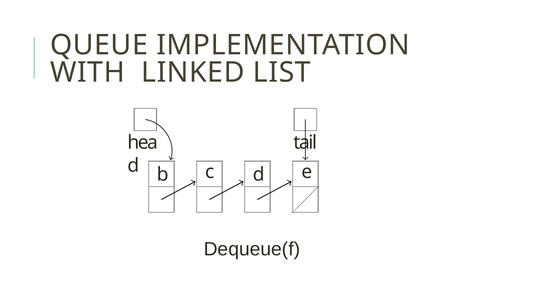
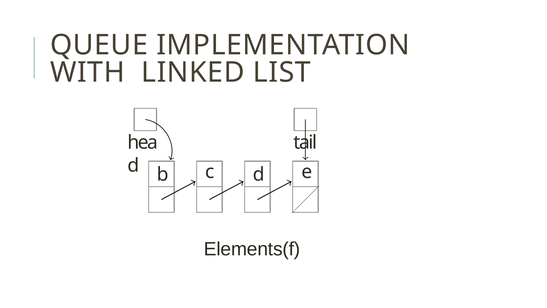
Dequeue(f: Dequeue(f -> Elements(f (252, 249)
